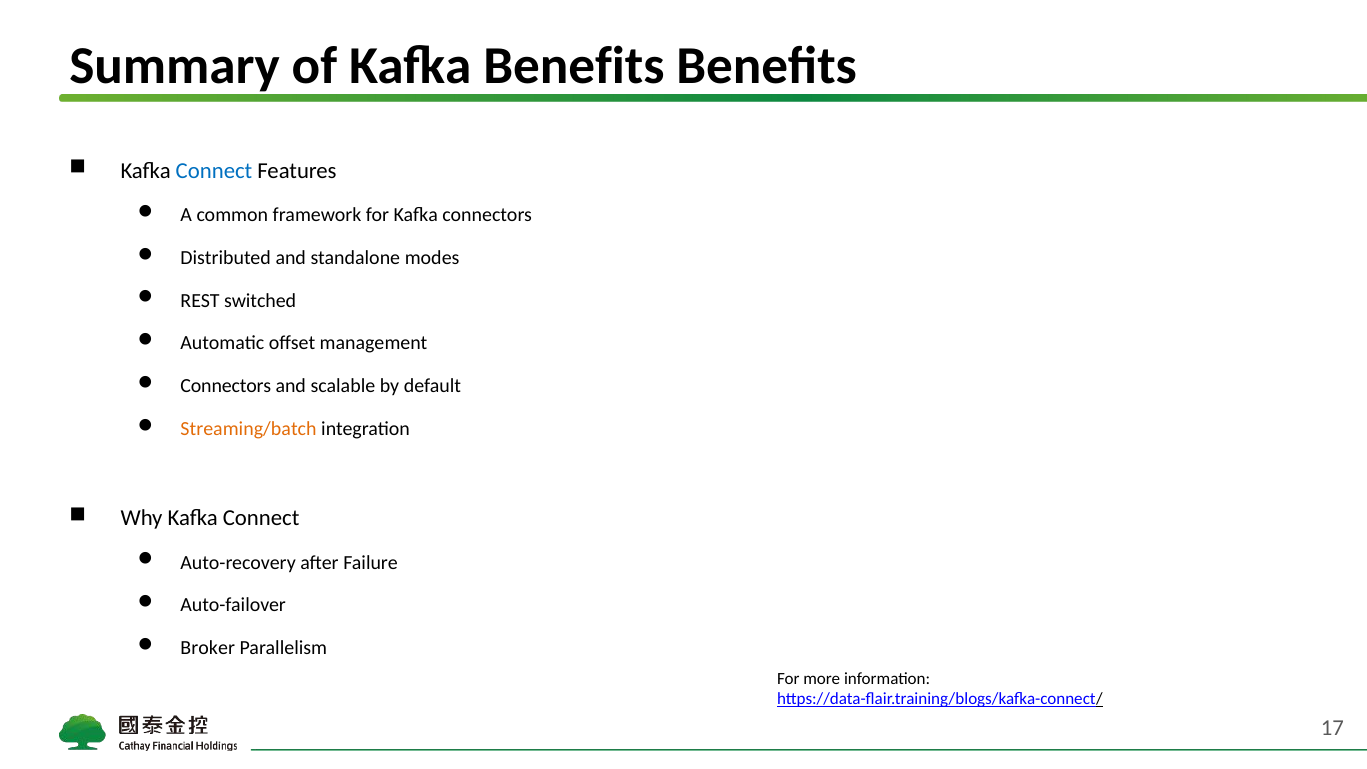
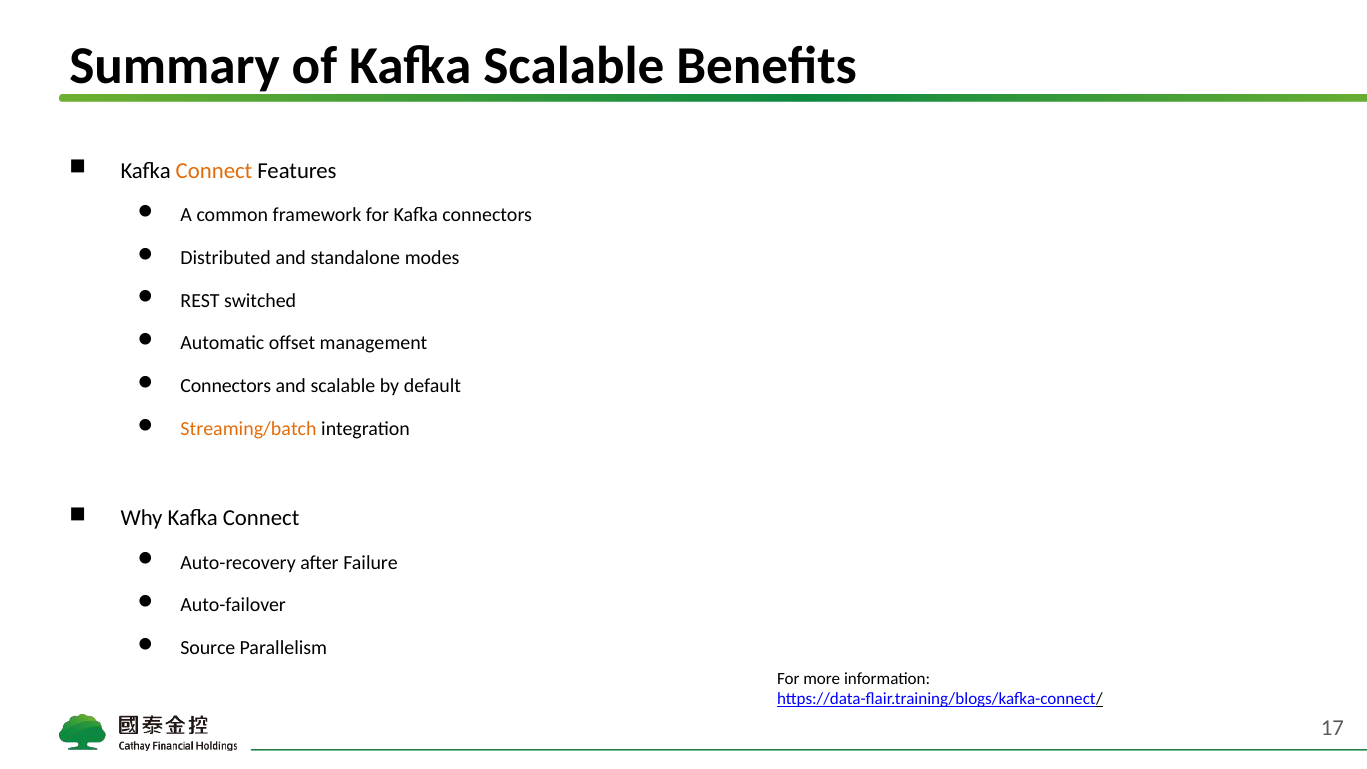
Kafka Benefits: Benefits -> Scalable (574, 66)
Connect colour: blue -> orange (214, 171)
Broker: Broker -> Source (208, 648)
